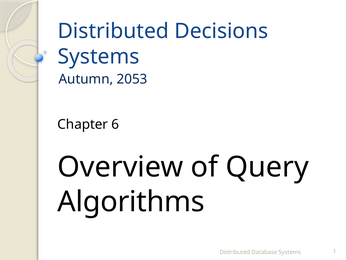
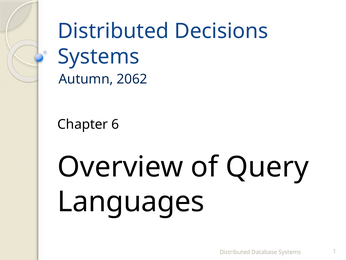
2053: 2053 -> 2062 (132, 79)
Algorithms: Algorithms -> Languages (131, 201)
